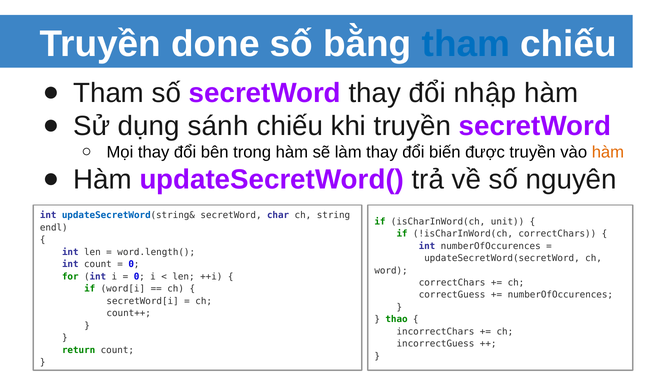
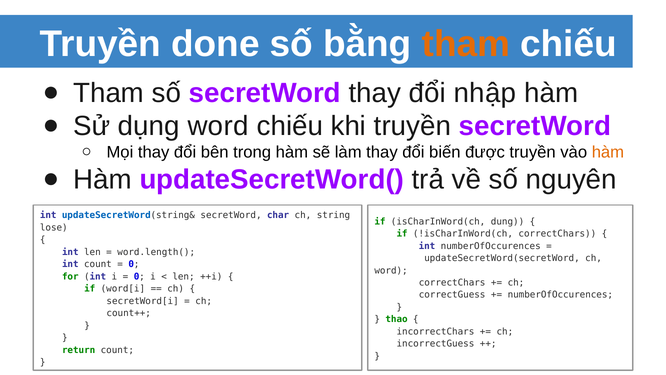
tham colour: blue -> orange (466, 44)
dụng sánh: sánh -> word (218, 126)
unit: unit -> dung (508, 221)
endl: endl -> lose (54, 227)
